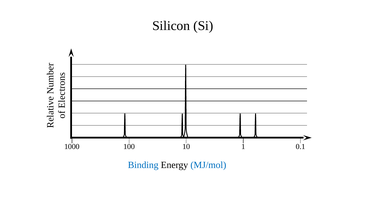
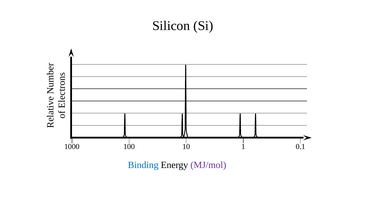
MJ/mol colour: blue -> purple (208, 165)
